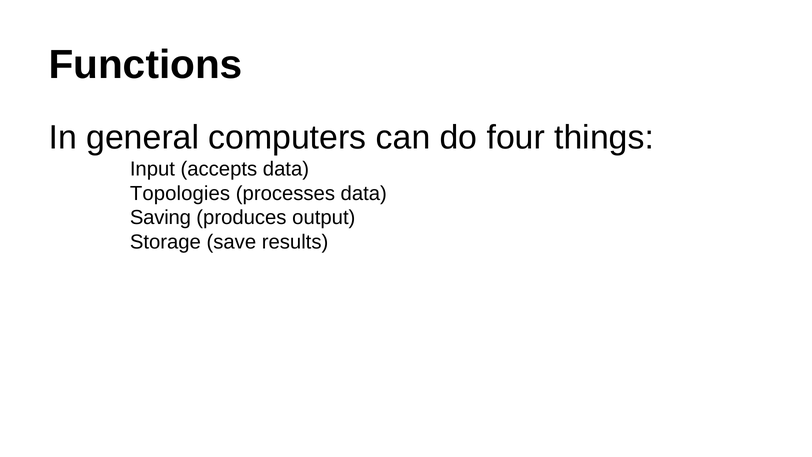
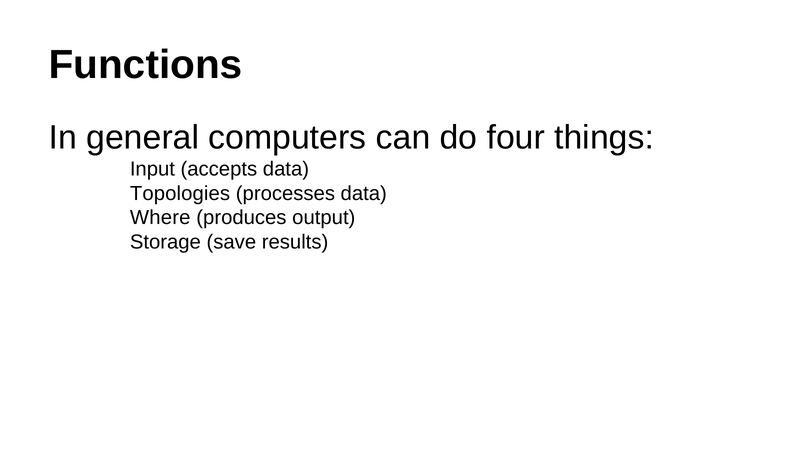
Saving: Saving -> Where (160, 218)
